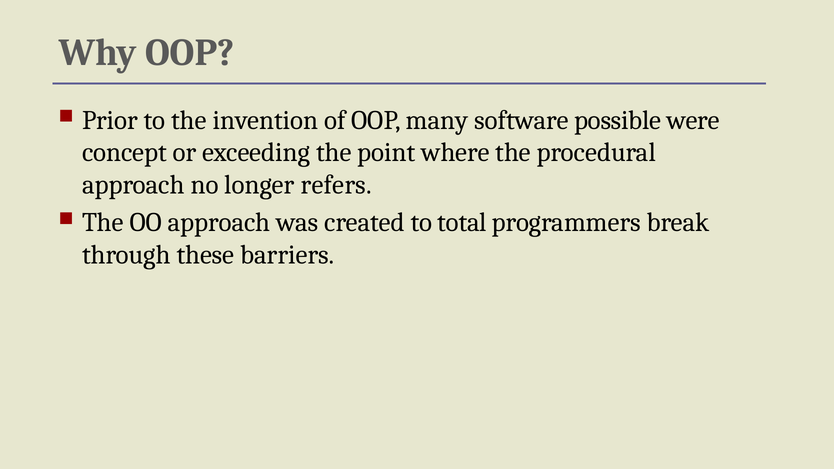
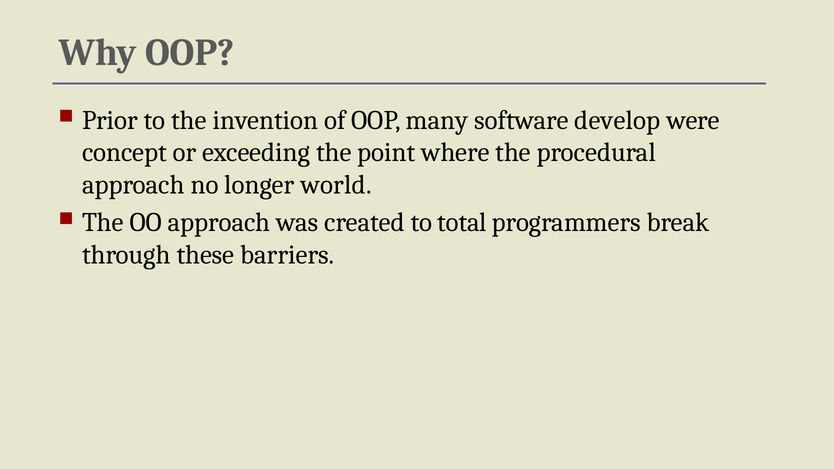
possible: possible -> develop (617, 120)
refers: refers -> world (336, 185)
